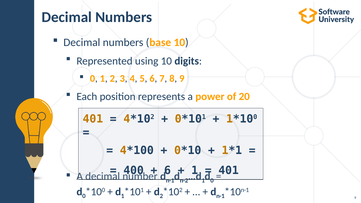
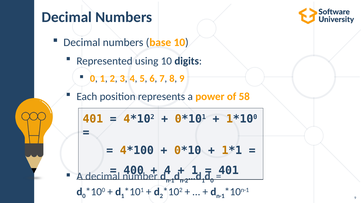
20: 20 -> 58 (244, 97)
6: 6 -> 4 (168, 170)
